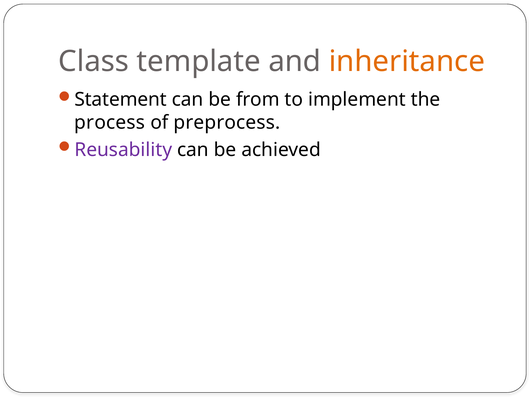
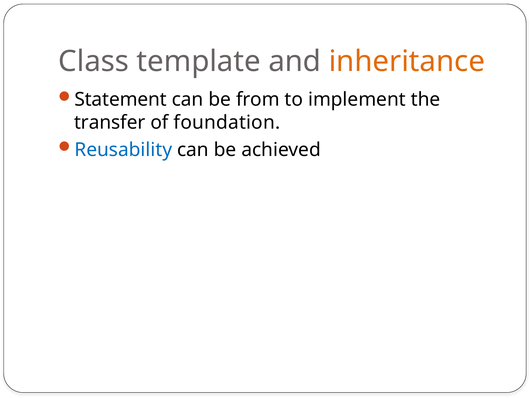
process: process -> transfer (110, 122)
preprocess: preprocess -> foundation (227, 122)
Reusability colour: purple -> blue (123, 150)
